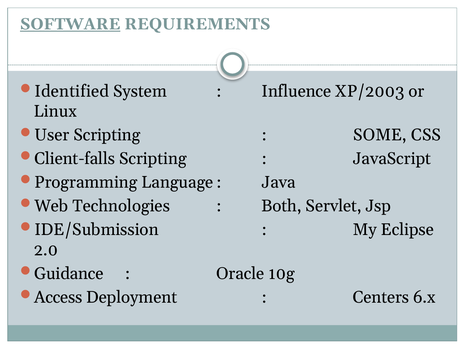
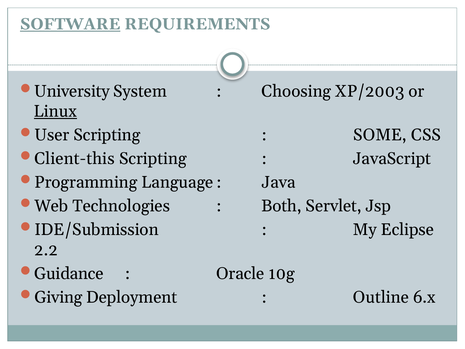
Identified: Identified -> University (72, 91)
Influence: Influence -> Choosing (296, 91)
Linux underline: none -> present (55, 111)
Client-falls: Client-falls -> Client-this (75, 159)
2.0: 2.0 -> 2.2 (46, 250)
Access: Access -> Giving (58, 297)
Centers: Centers -> Outline (381, 297)
